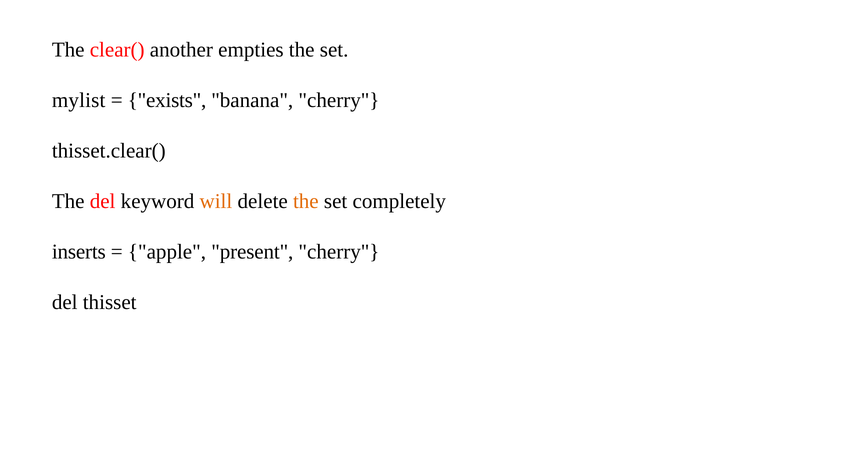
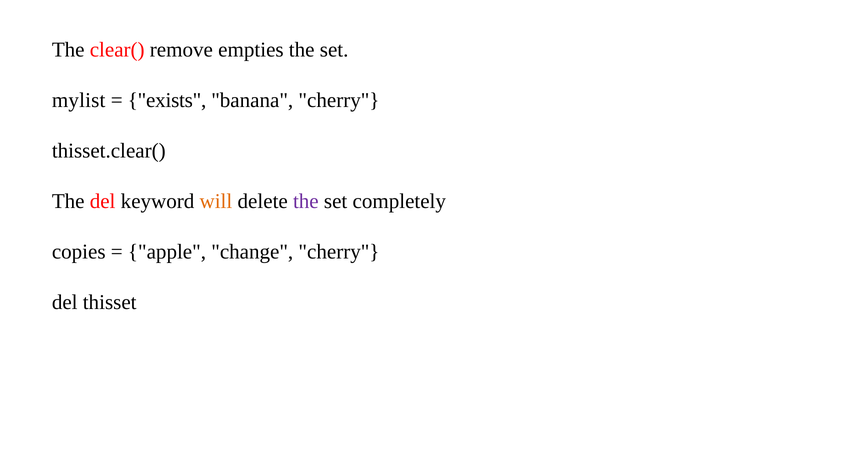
another: another -> remove (181, 50)
the colour: orange -> purple (306, 201)
inserts: inserts -> copies (79, 252)
present: present -> change (252, 252)
